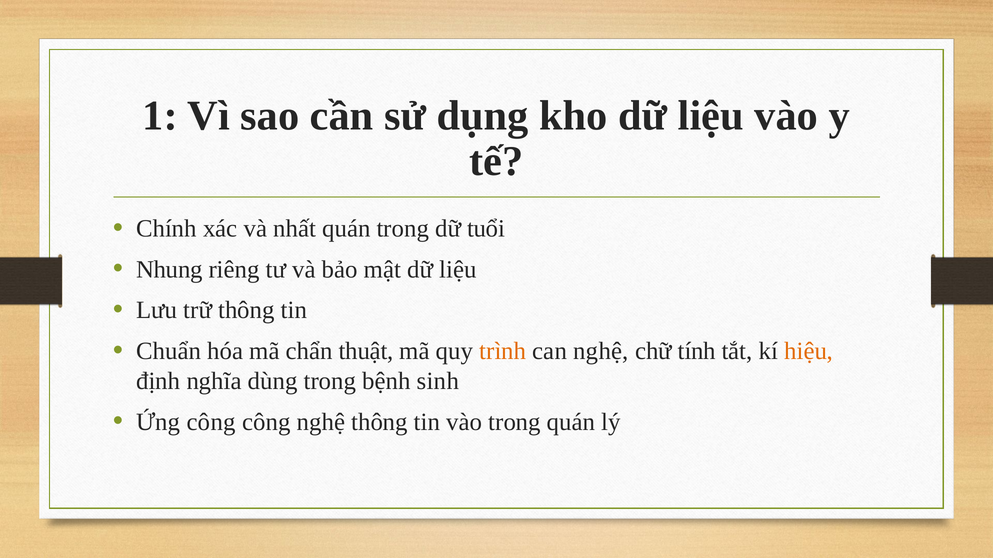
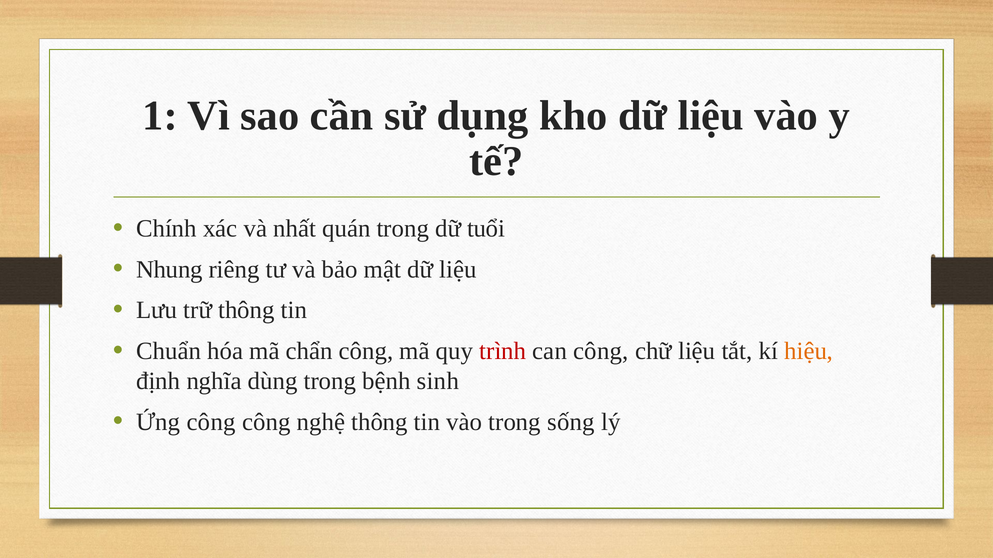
chẩn thuật: thuật -> công (366, 352)
trình colour: orange -> red (503, 352)
can nghệ: nghệ -> công (601, 352)
chữ tính: tính -> liệu (697, 352)
trong quán: quán -> sống (571, 422)
